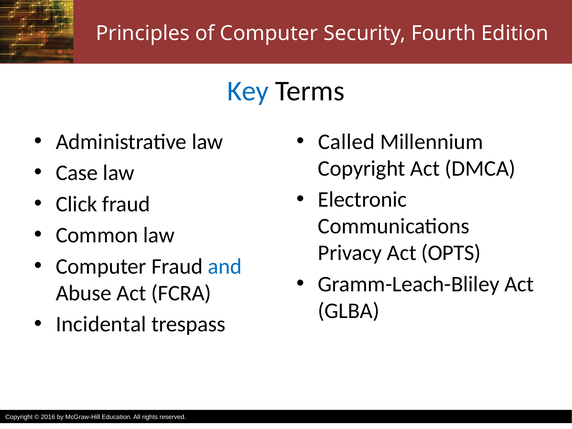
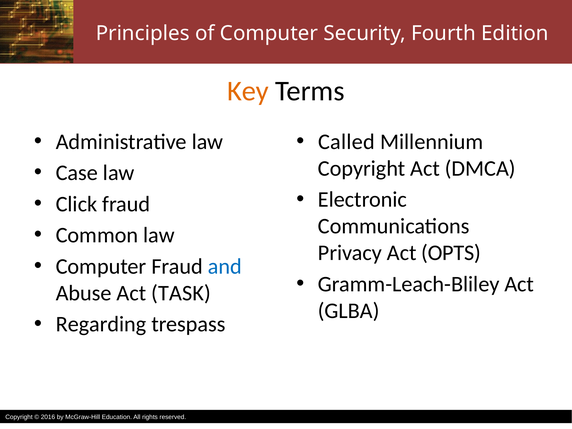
Key colour: blue -> orange (248, 91)
FCRA: FCRA -> TASK (181, 293)
Incidental: Incidental -> Regarding (101, 324)
